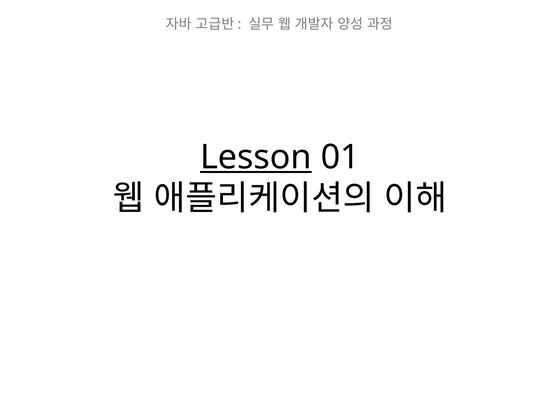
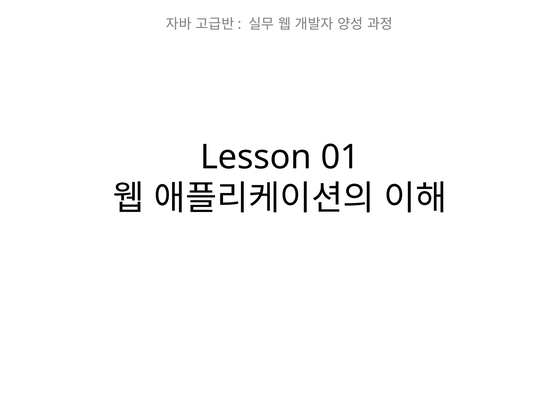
Lesson underline: present -> none (256, 157)
